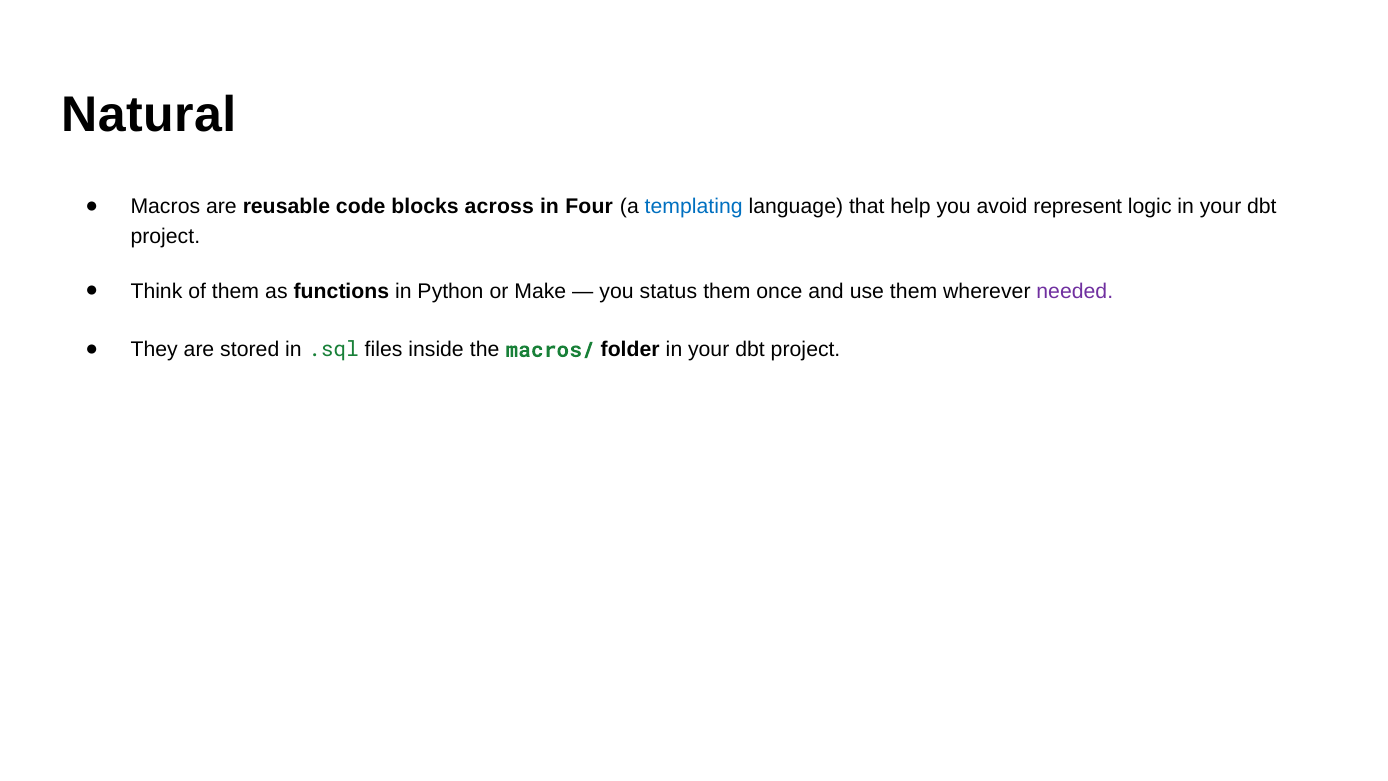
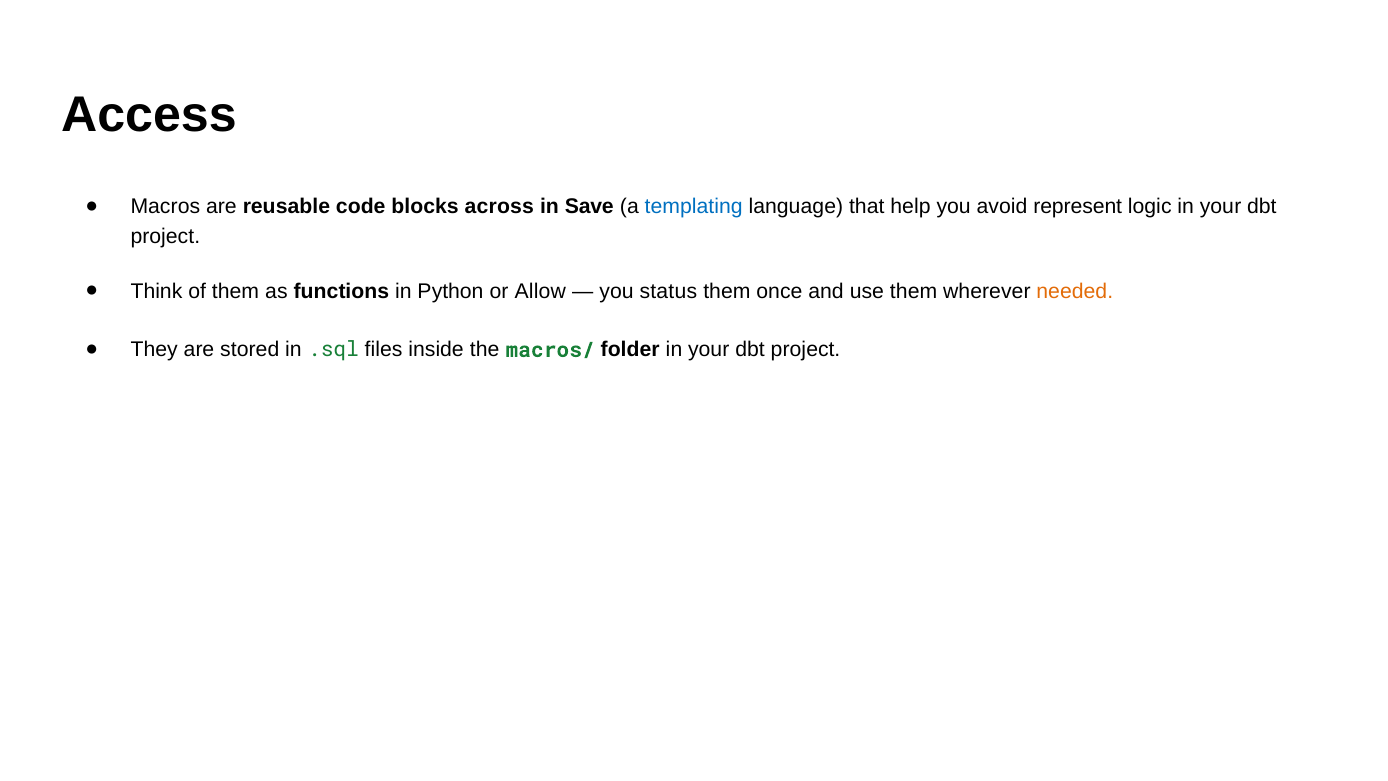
Natural: Natural -> Access (149, 115)
Four: Four -> Save (589, 207)
Make: Make -> Allow (540, 291)
needed colour: purple -> orange (1075, 291)
